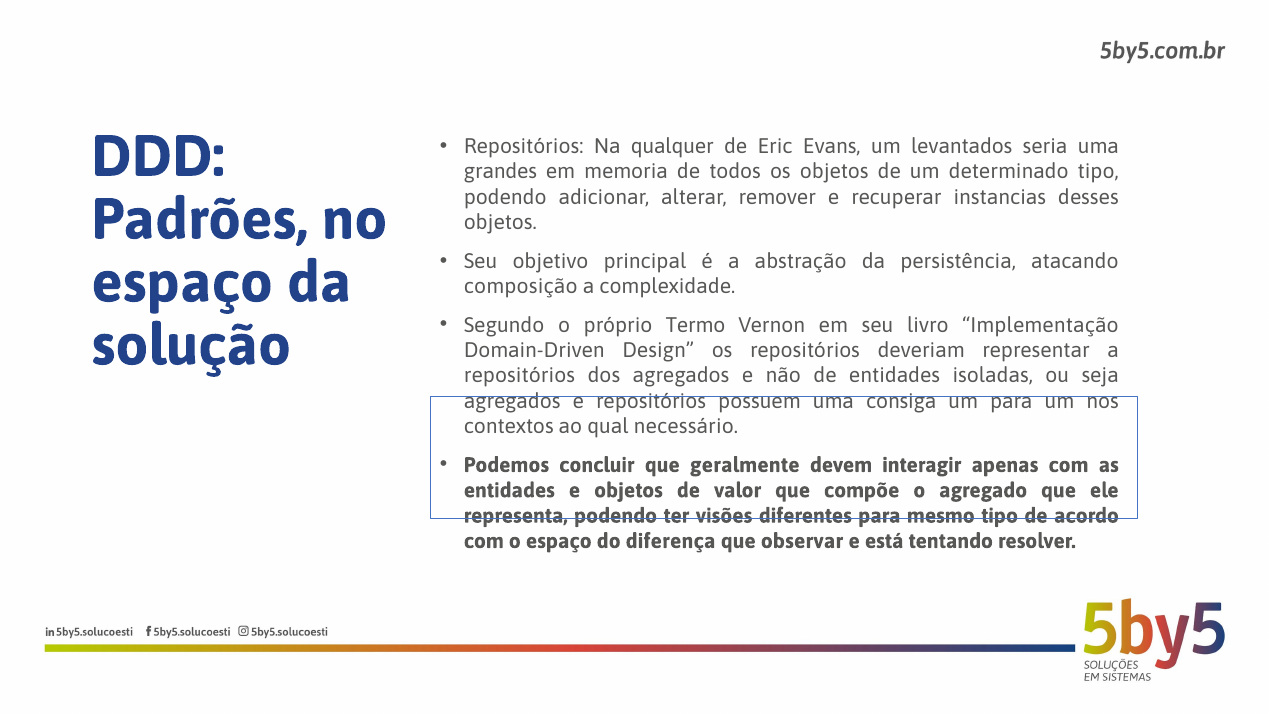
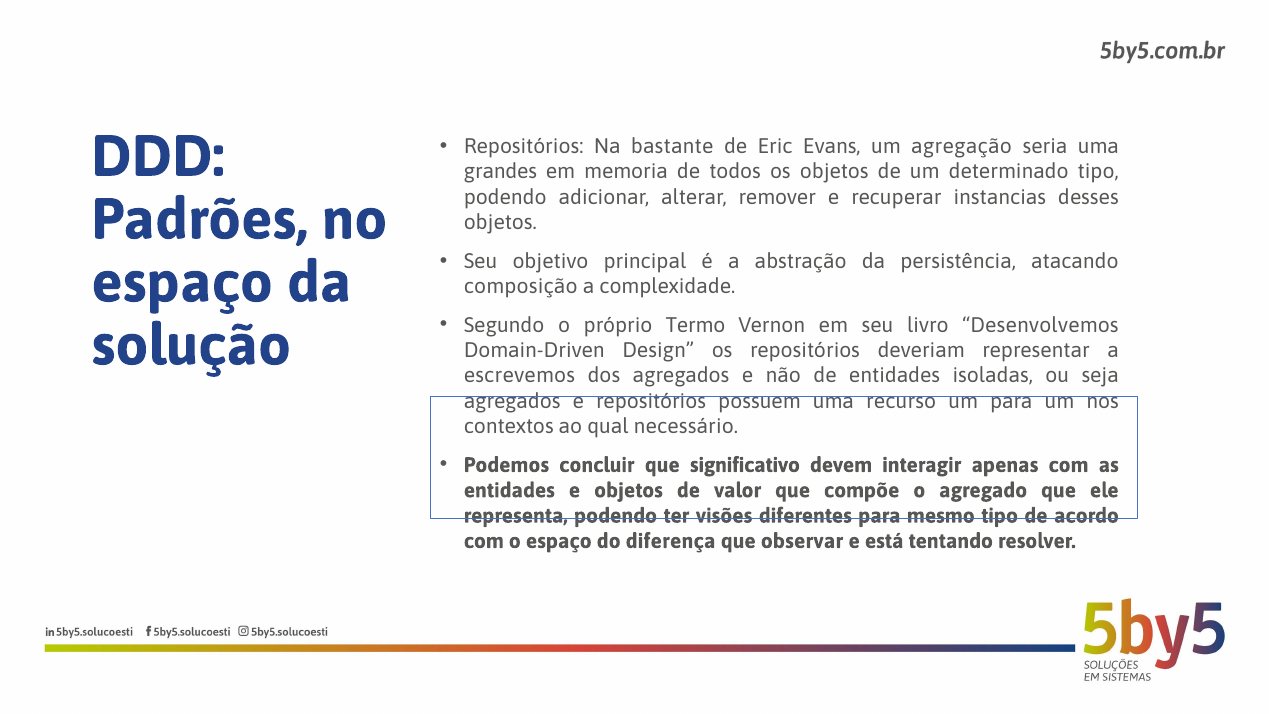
qualquer: qualquer -> bastante (672, 147)
levantados: levantados -> agregação (962, 147)
Implementação: Implementação -> Desenvolvemos (1040, 325)
repositórios: repositórios -> escrevemos (519, 376)
consiga: consiga -> recurso (901, 401)
geralmente: geralmente -> significativo (745, 465)
